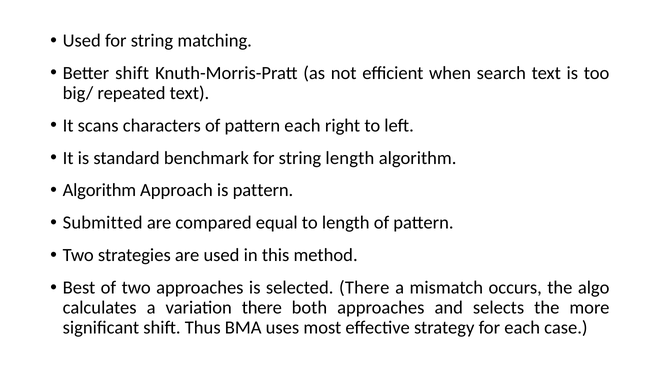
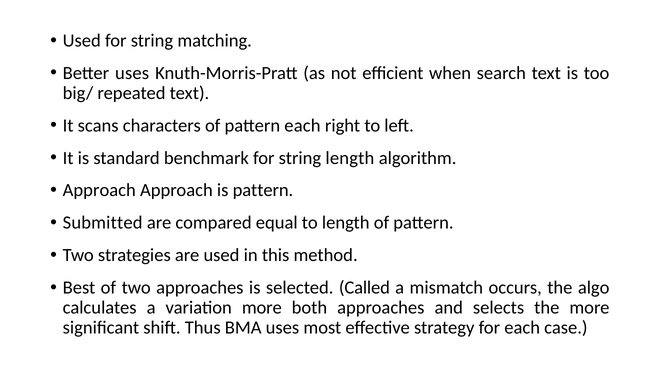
Better shift: shift -> uses (132, 73)
Algorithm: Algorithm -> Approach (99, 190)
selected There: There -> Called (364, 288)
variation there: there -> more (262, 308)
